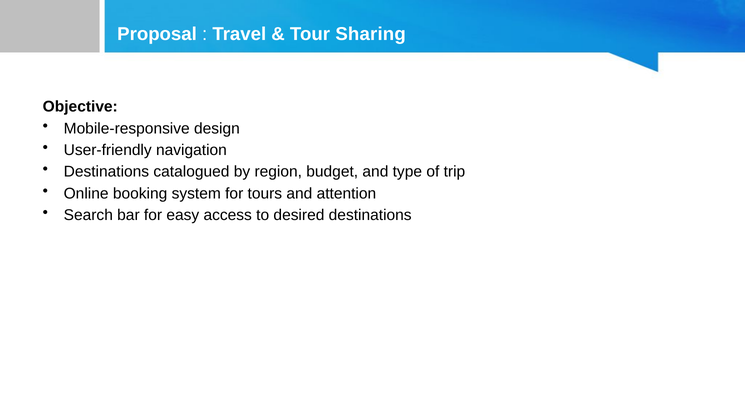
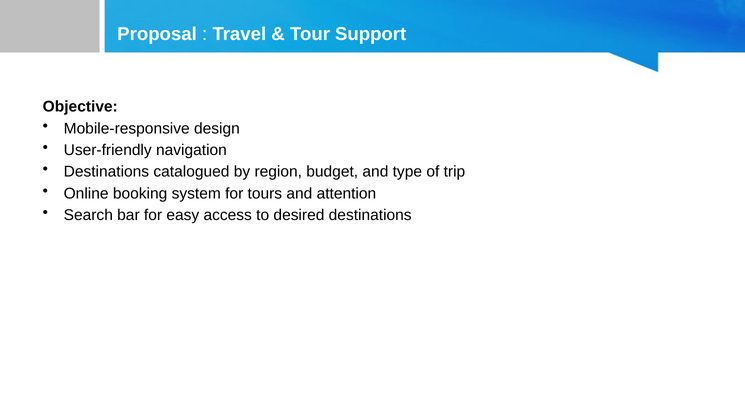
Sharing: Sharing -> Support (371, 34)
